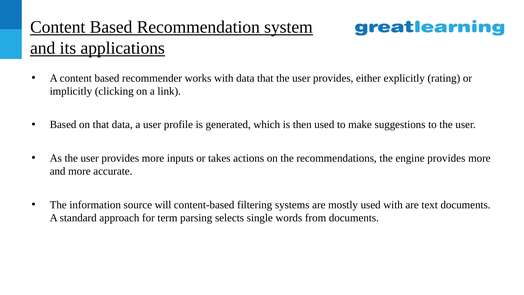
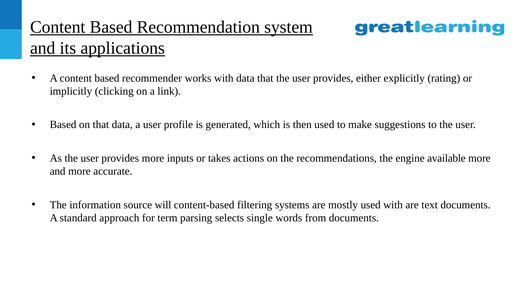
engine provides: provides -> available (446, 158)
